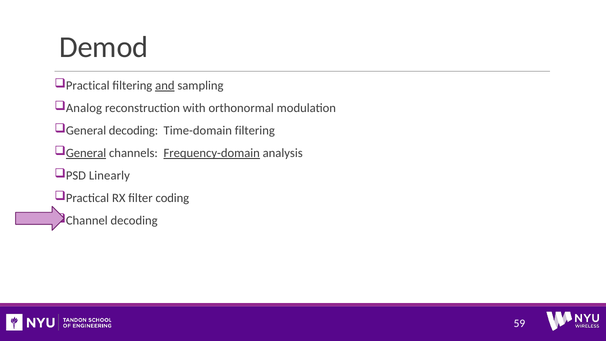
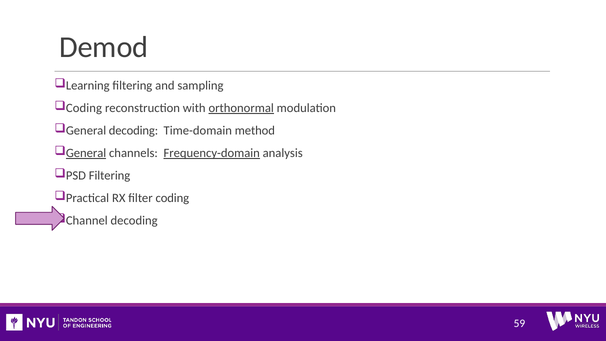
Practical: Practical -> Learning (88, 86)
and underline: present -> none (165, 86)
Analog: Analog -> Coding (84, 108)
orthonormal underline: none -> present (241, 108)
Time-domain filtering: filtering -> method (255, 130)
PSD Linearly: Linearly -> Filtering (110, 175)
